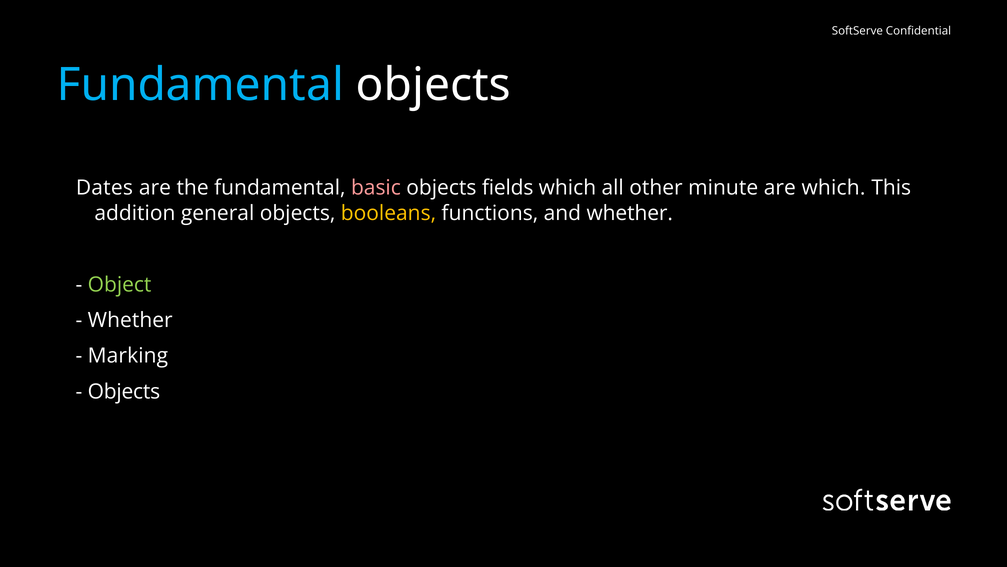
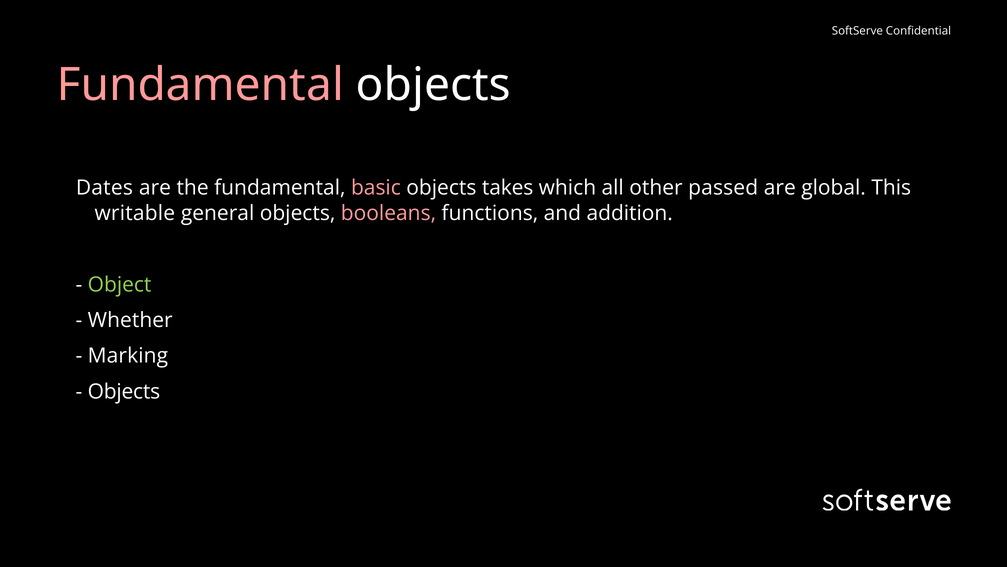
Fundamental colour: light blue -> pink (200, 85)
fields: fields -> takes (508, 188)
minute: minute -> passed (723, 188)
are which: which -> global (834, 188)
addition: addition -> writable (135, 213)
booleans colour: yellow -> pink (388, 213)
and whether: whether -> addition (630, 213)
